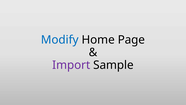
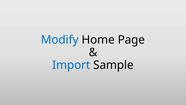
Import colour: purple -> blue (71, 65)
